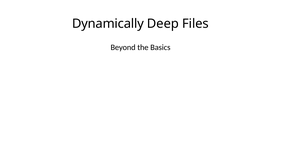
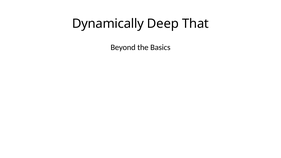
Files: Files -> That (195, 24)
